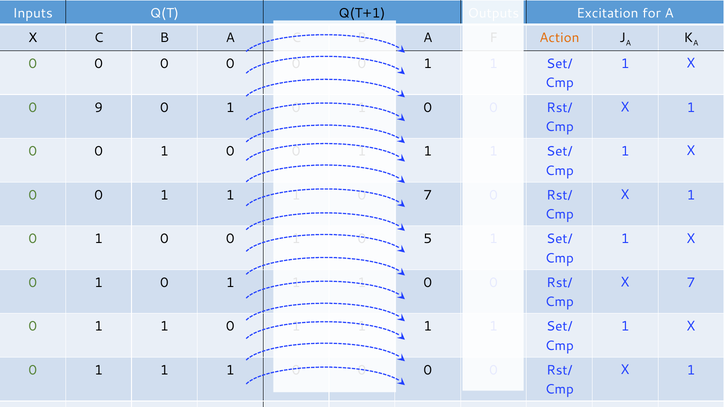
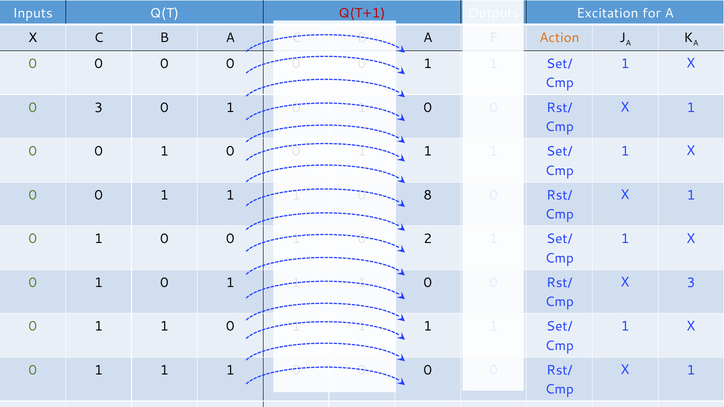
Q(T+1 colour: black -> red (362, 13)
0 9: 9 -> 3 (99, 108)
7: 7 -> 8 (428, 195)
5: 5 -> 2 (428, 239)
X 7: 7 -> 3 (691, 283)
